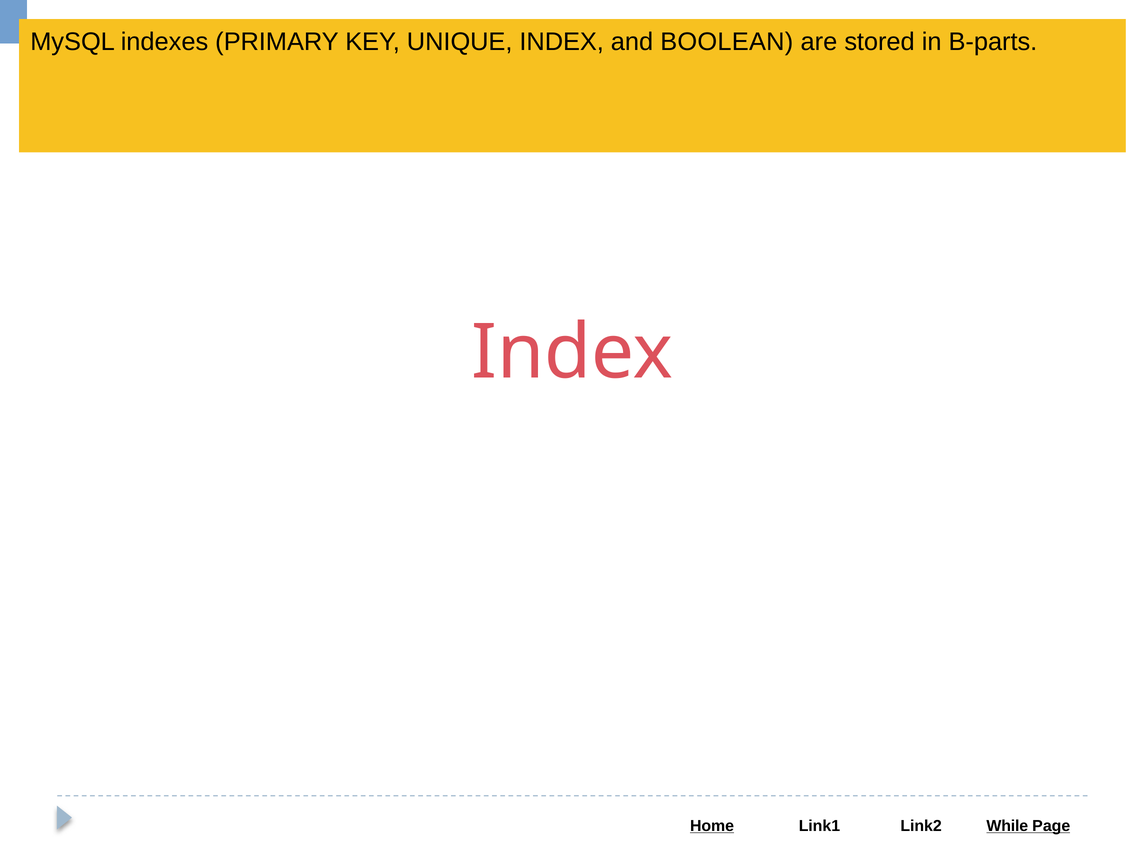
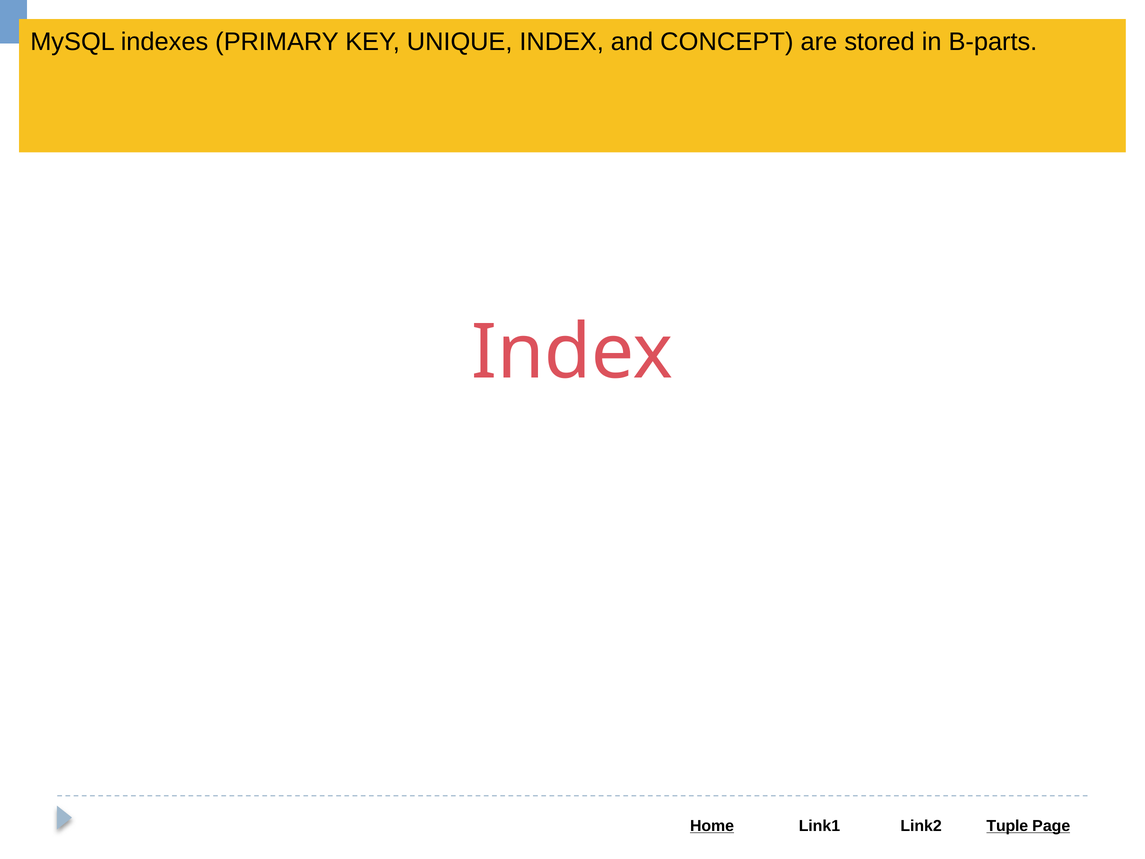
BOOLEAN: BOOLEAN -> CONCEPT (727, 42)
While: While -> Tuple (1007, 826)
